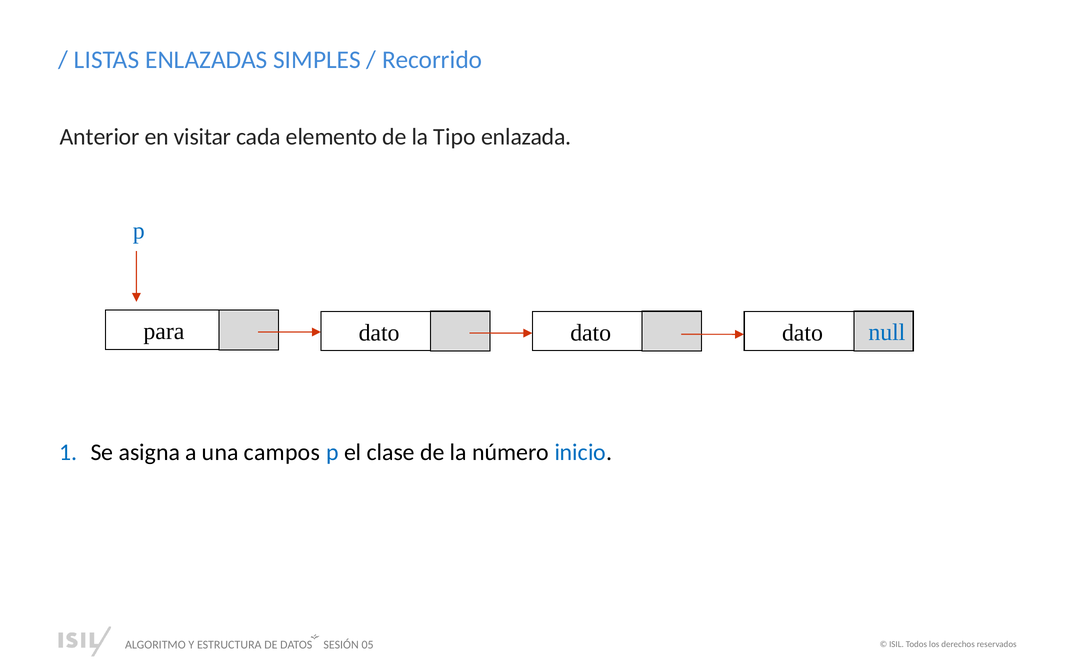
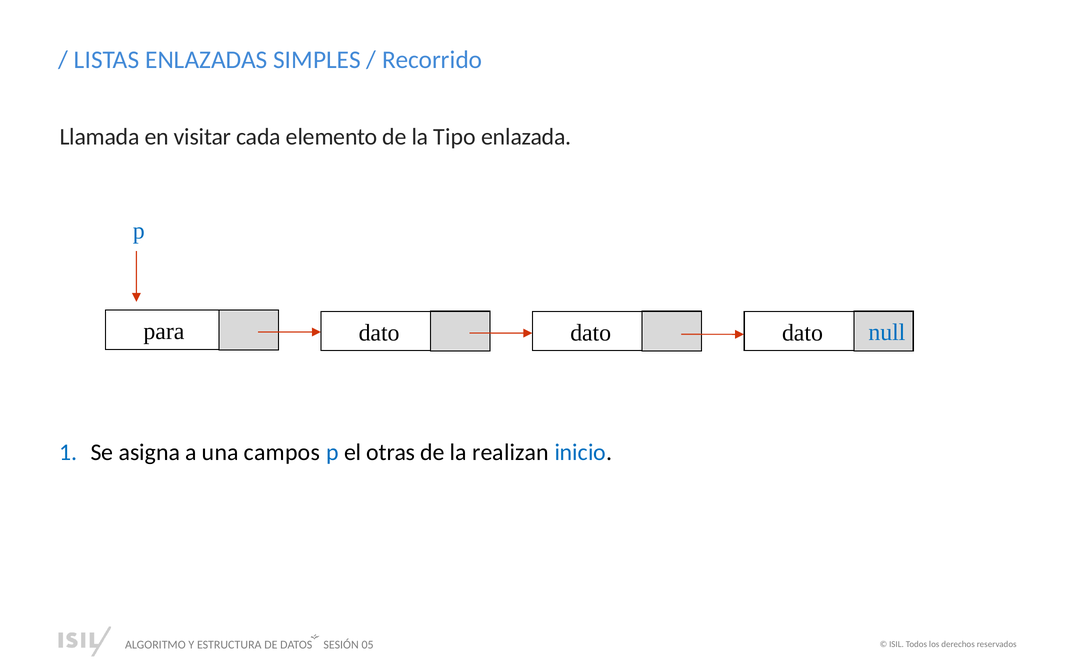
Anterior: Anterior -> Llamada (100, 137)
clase: clase -> otras (391, 452)
número: número -> realizan (510, 452)
